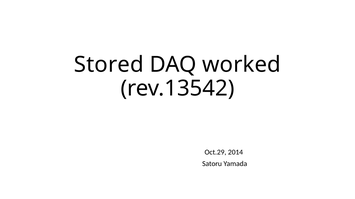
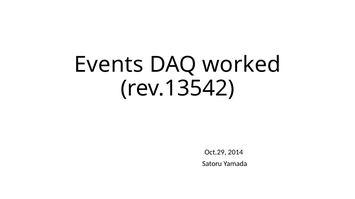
Stored: Stored -> Events (109, 65)
